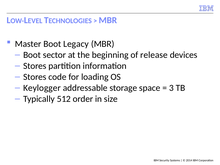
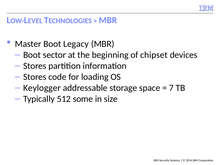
release: release -> chipset (154, 55)
3: 3 -> 7 (171, 88)
order: order -> some (83, 99)
